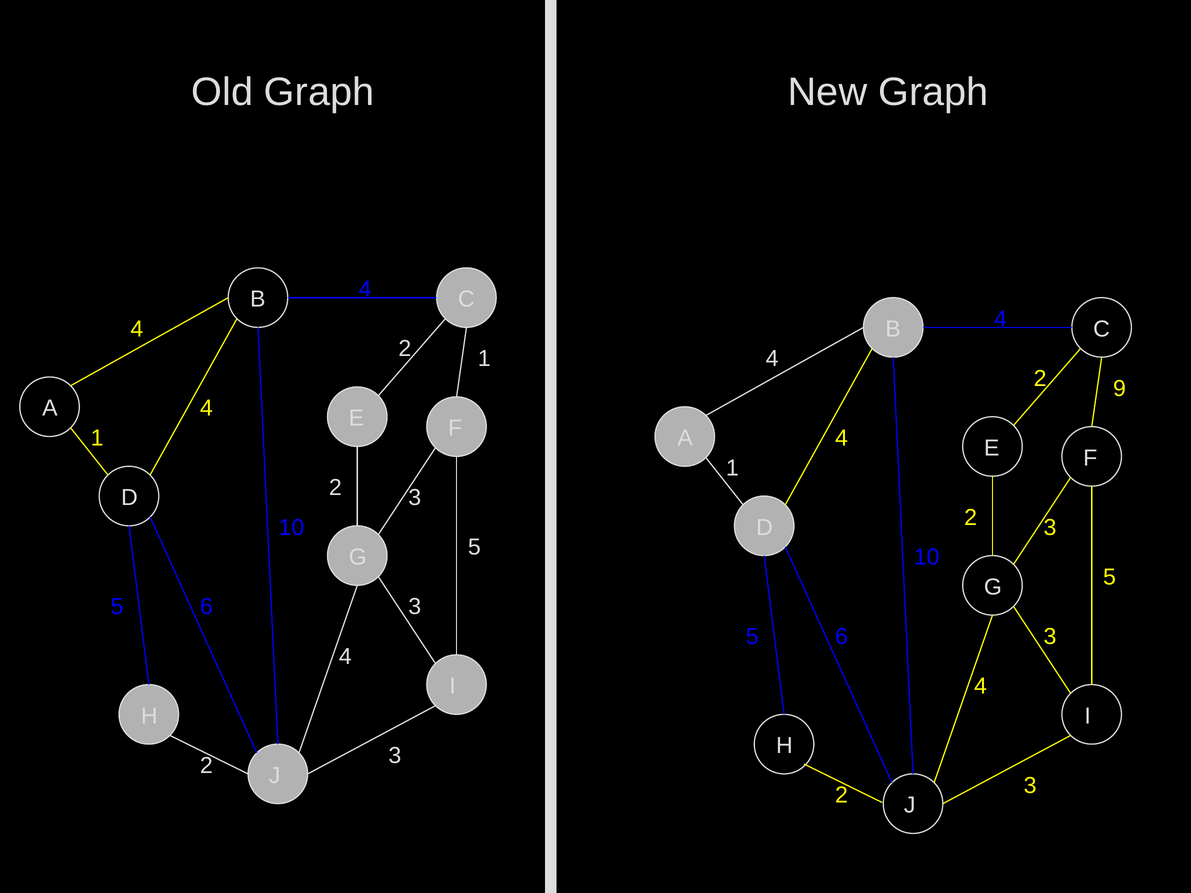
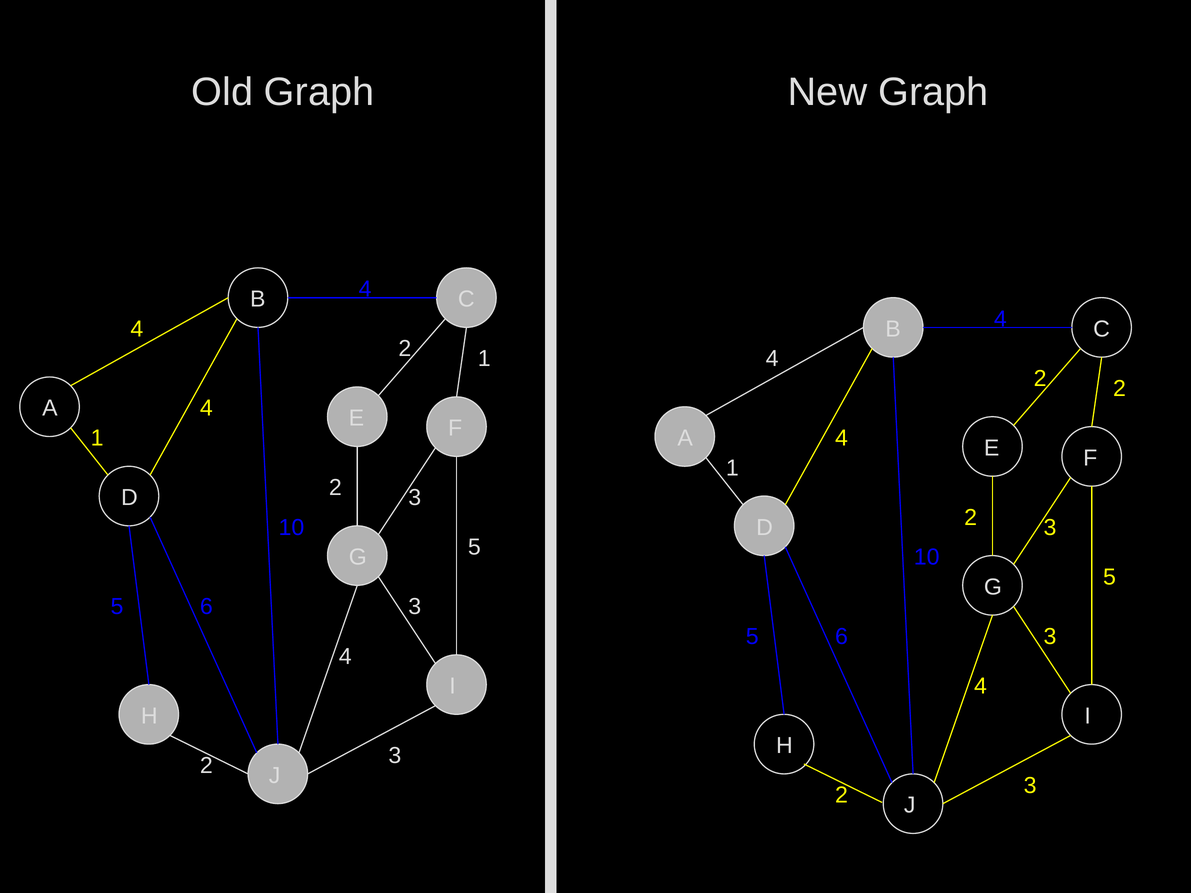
2 9: 9 -> 2 (1119, 389)
